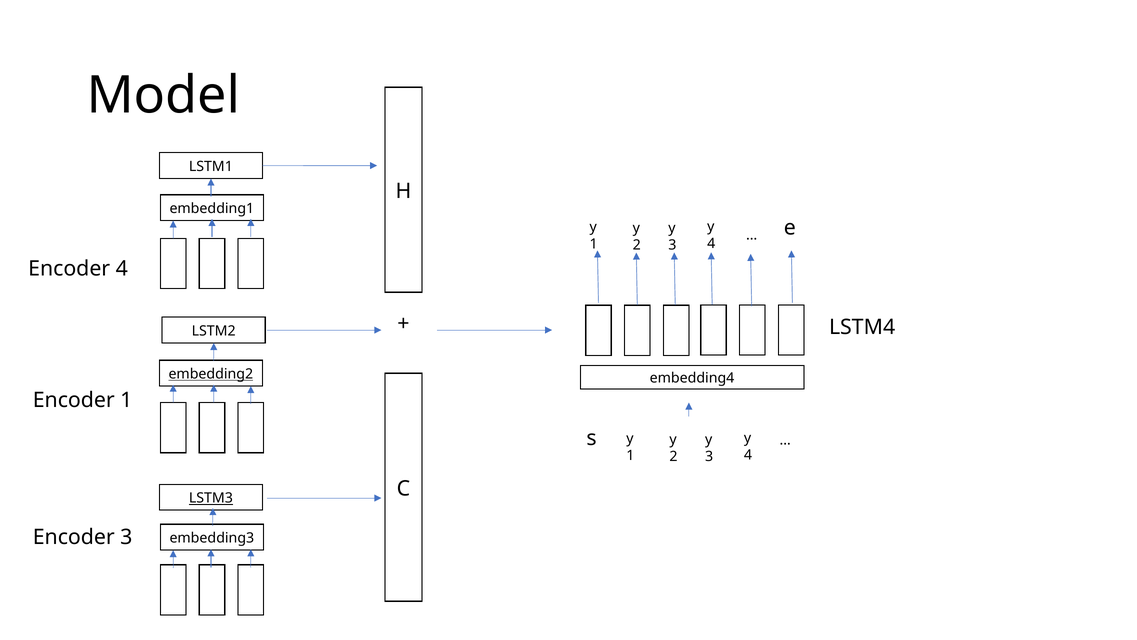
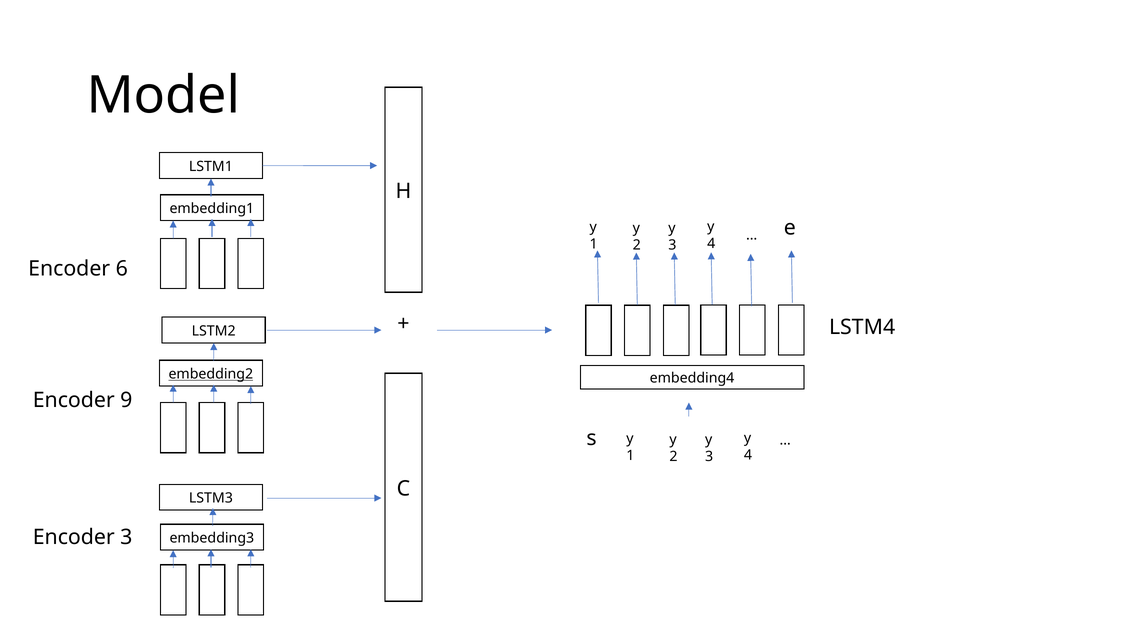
Encoder 4: 4 -> 6 (122, 269)
Encoder 1: 1 -> 9 (126, 400)
LSTM3 underline: present -> none (211, 498)
